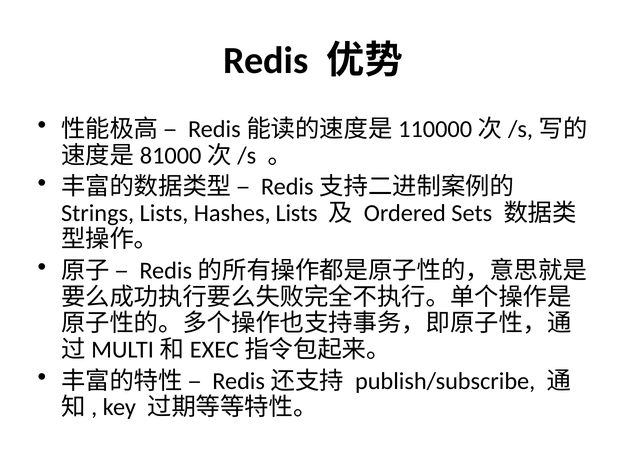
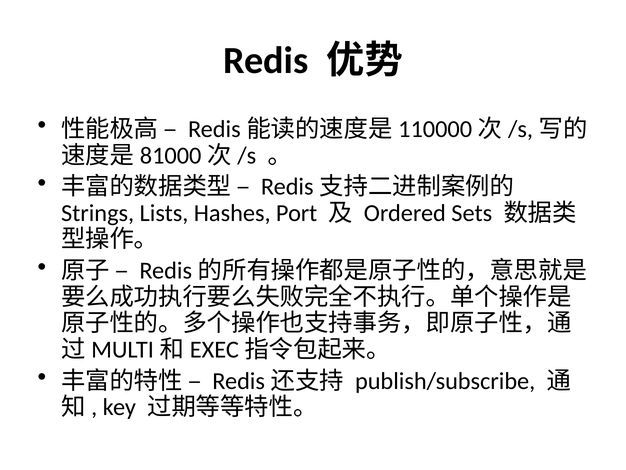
Hashes Lists: Lists -> Port (297, 213)
